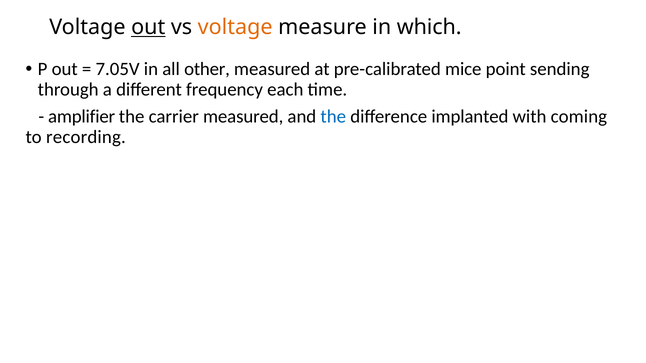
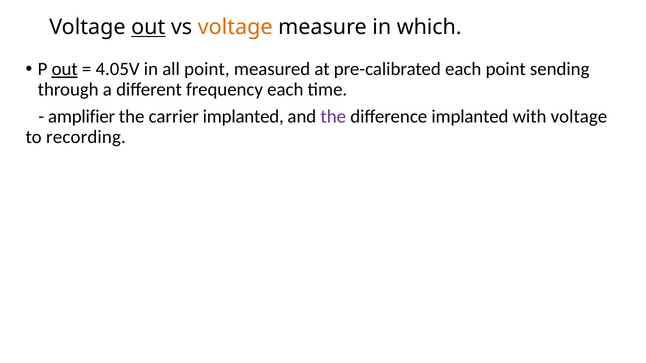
out underline: none -> present (65, 69)
7.05V: 7.05V -> 4.05V (118, 69)
all other: other -> point (207, 69)
pre-calibrated mice: mice -> each (463, 69)
carrier measured: measured -> implanted (243, 117)
the colour: blue -> purple (333, 117)
with coming: coming -> voltage (579, 117)
